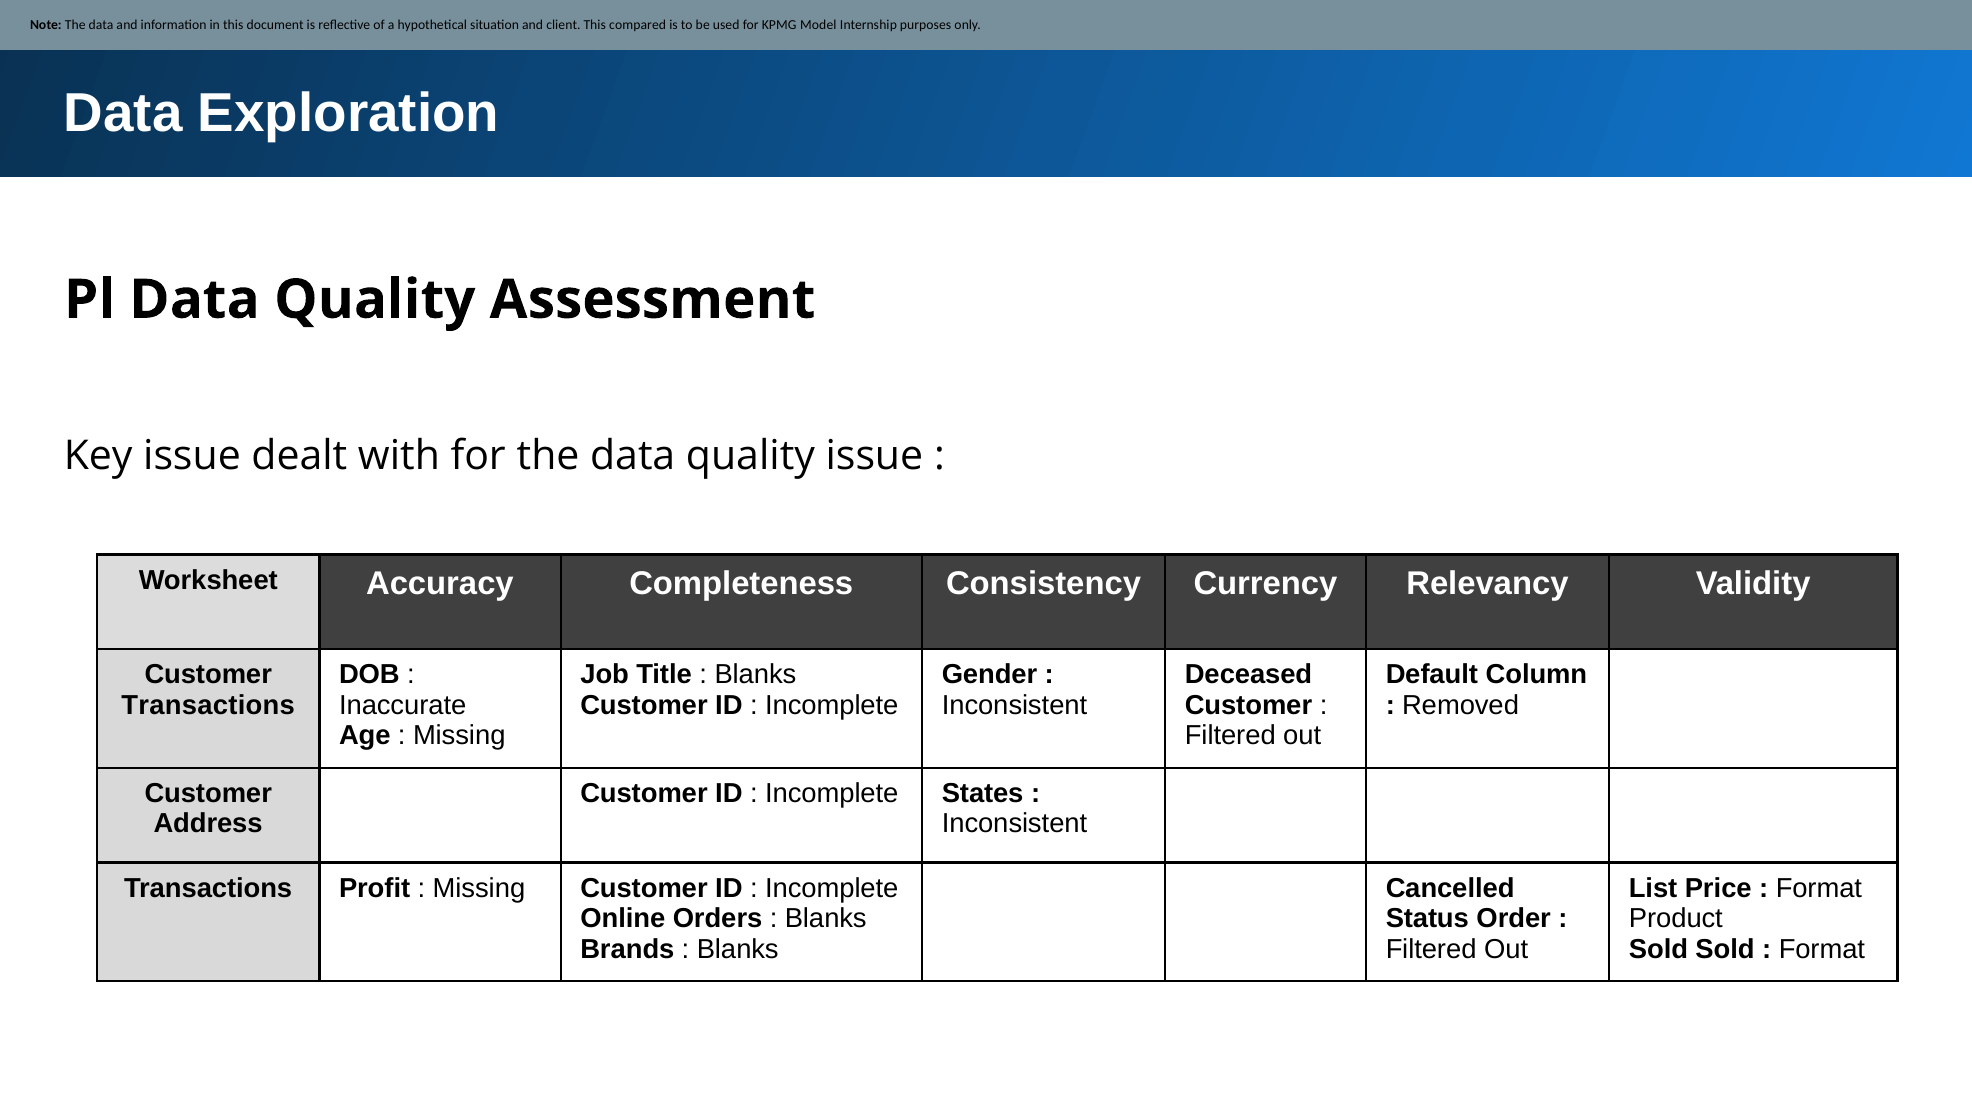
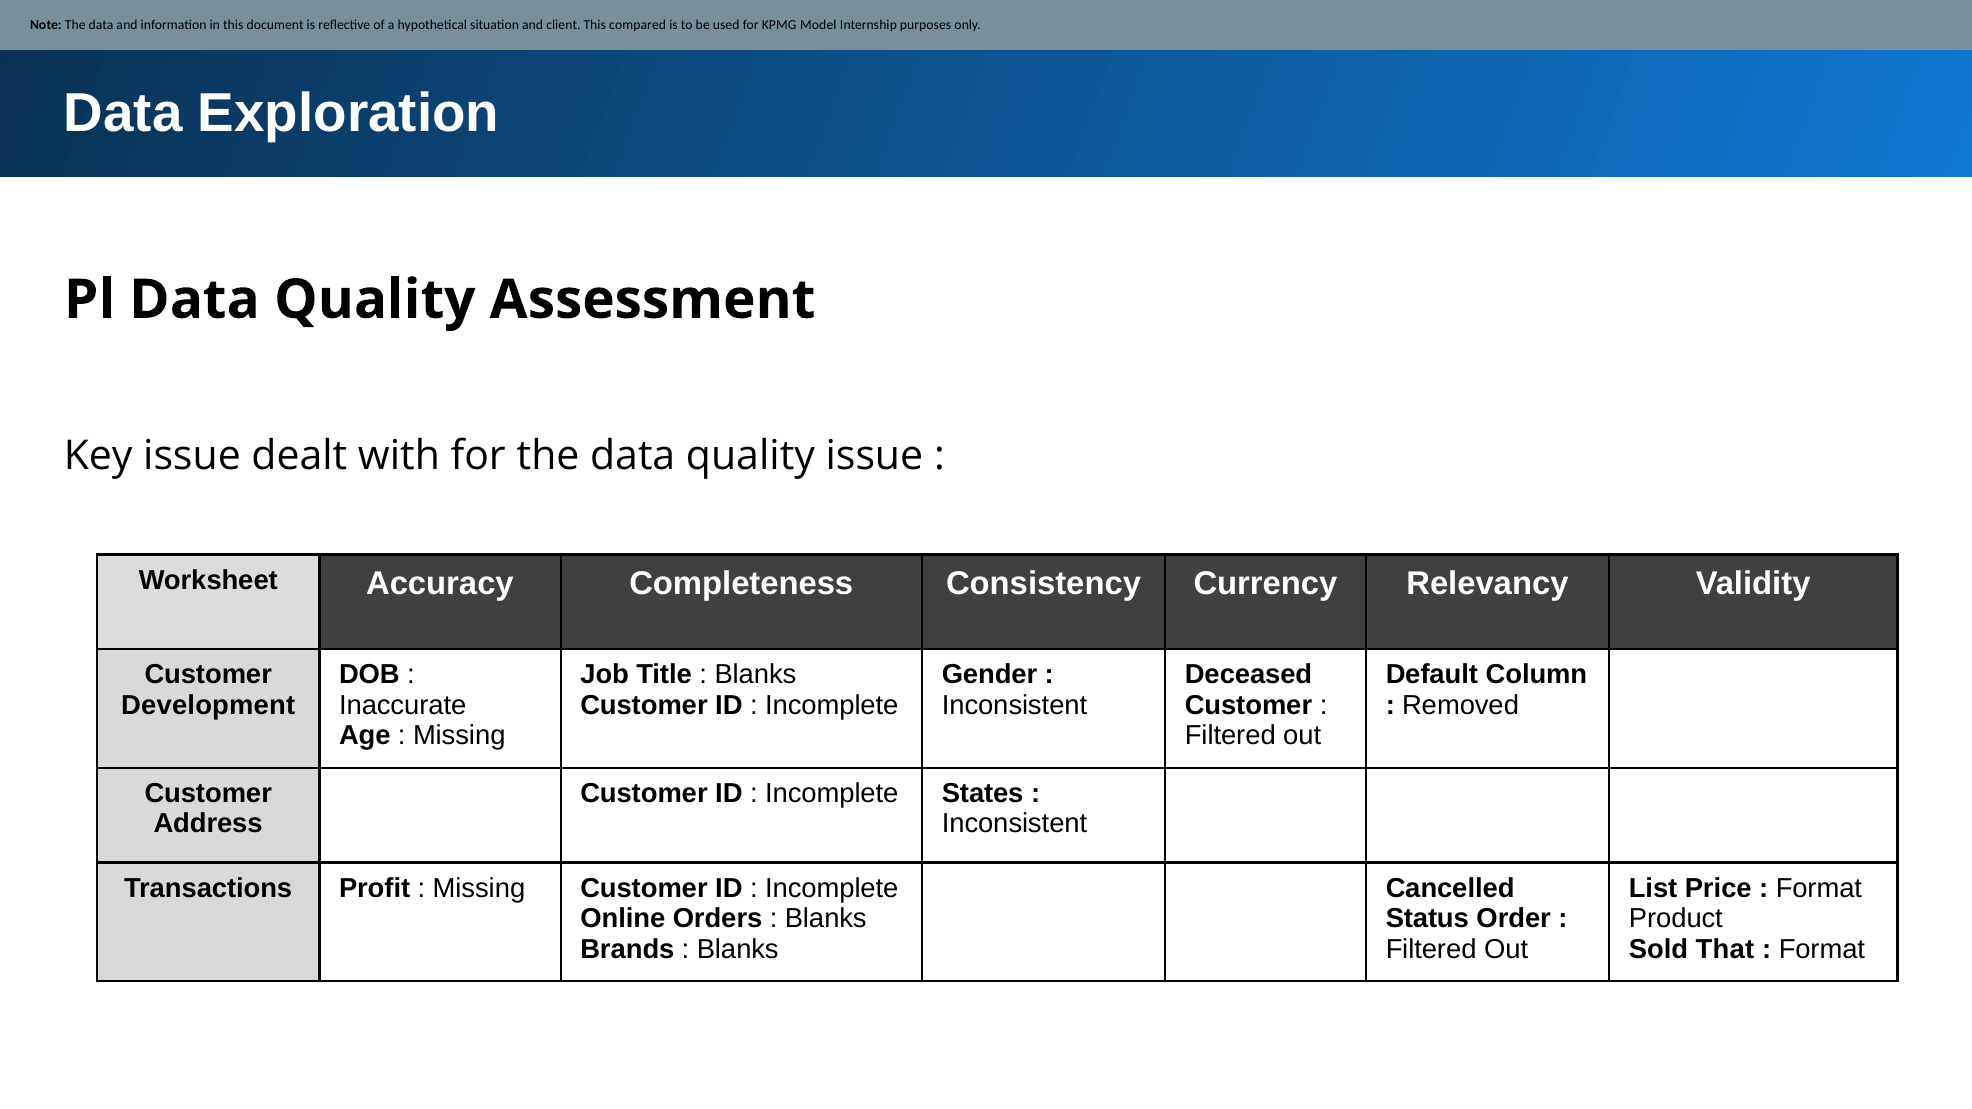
Transactions: Transactions -> Development (208, 706)
Sold Sold: Sold -> That (1725, 949)
